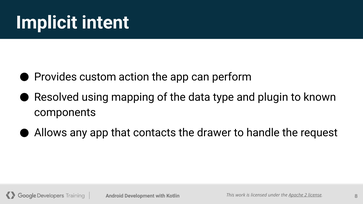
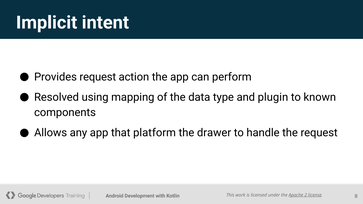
Provides custom: custom -> request (98, 77)
contacts: contacts -> platform (155, 133)
